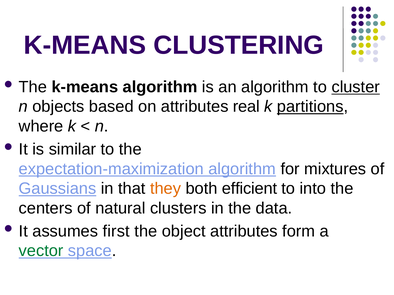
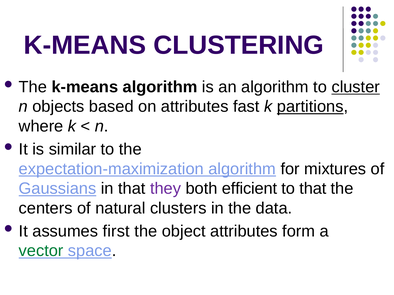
real: real -> fast (246, 107)
they colour: orange -> purple (166, 189)
to into: into -> that (313, 189)
